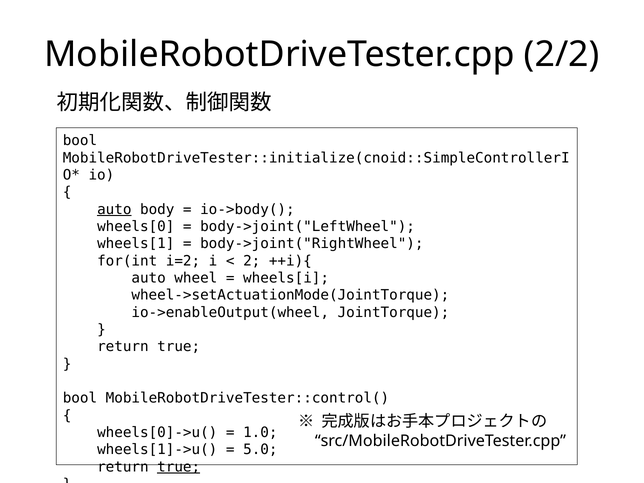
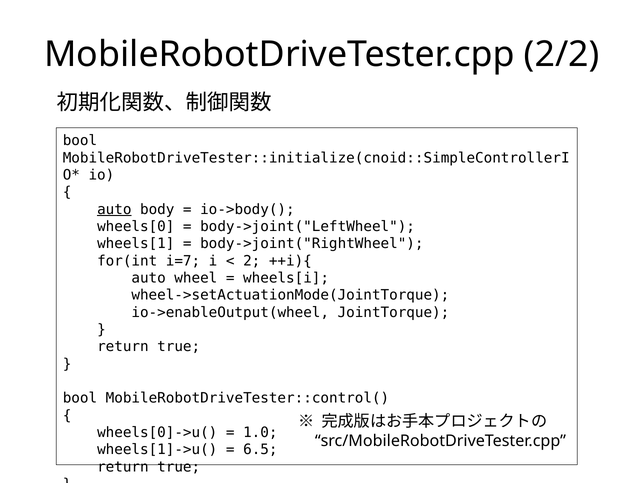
i=2: i=2 -> i=7 (183, 261)
5.0: 5.0 -> 6.5 (260, 450)
true underline: present -> none (179, 467)
